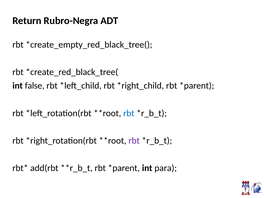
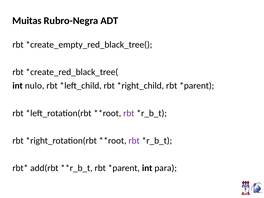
Return: Return -> Muitas (27, 21)
false: false -> nulo (35, 86)
rbt colour: blue -> purple (129, 113)
